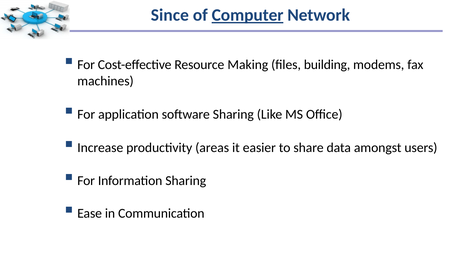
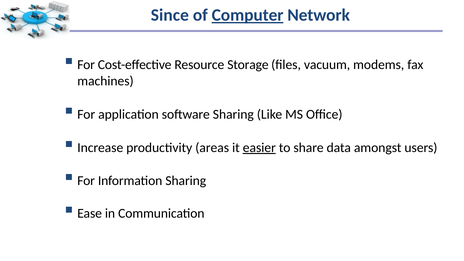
Making: Making -> Storage (248, 65)
building: building -> vacuum (327, 65)
easier underline: none -> present (259, 148)
